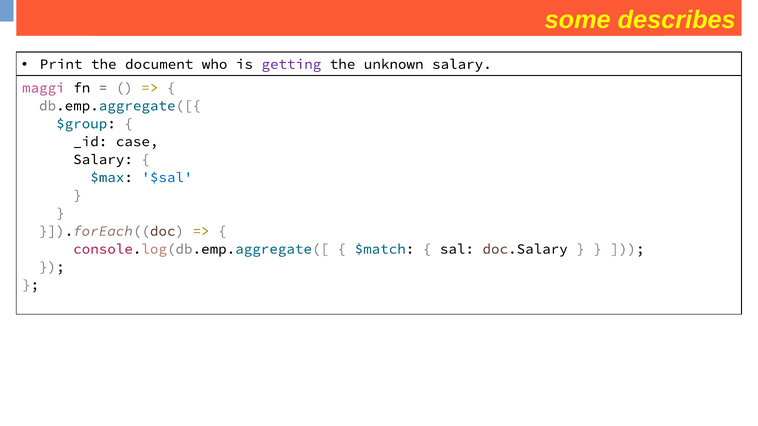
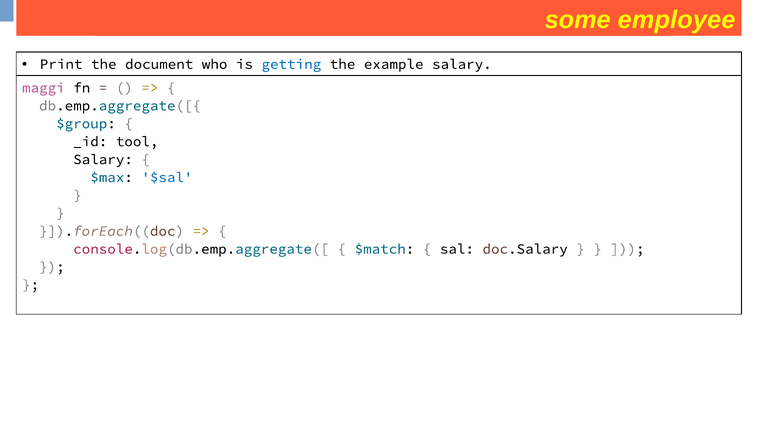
describes: describes -> employee (677, 20)
getting colour: purple -> blue (291, 64)
unknown: unknown -> example (394, 64)
case: case -> tool (137, 142)
